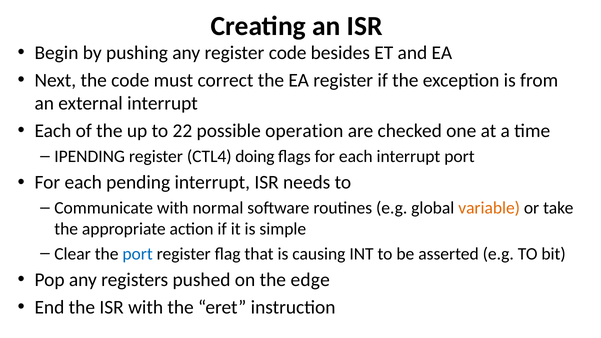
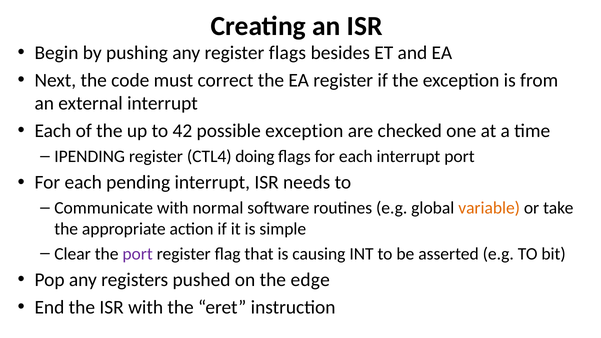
register code: code -> flags (287, 53)
22: 22 -> 42 (182, 131)
possible operation: operation -> exception (304, 131)
port colour: blue -> purple (138, 254)
